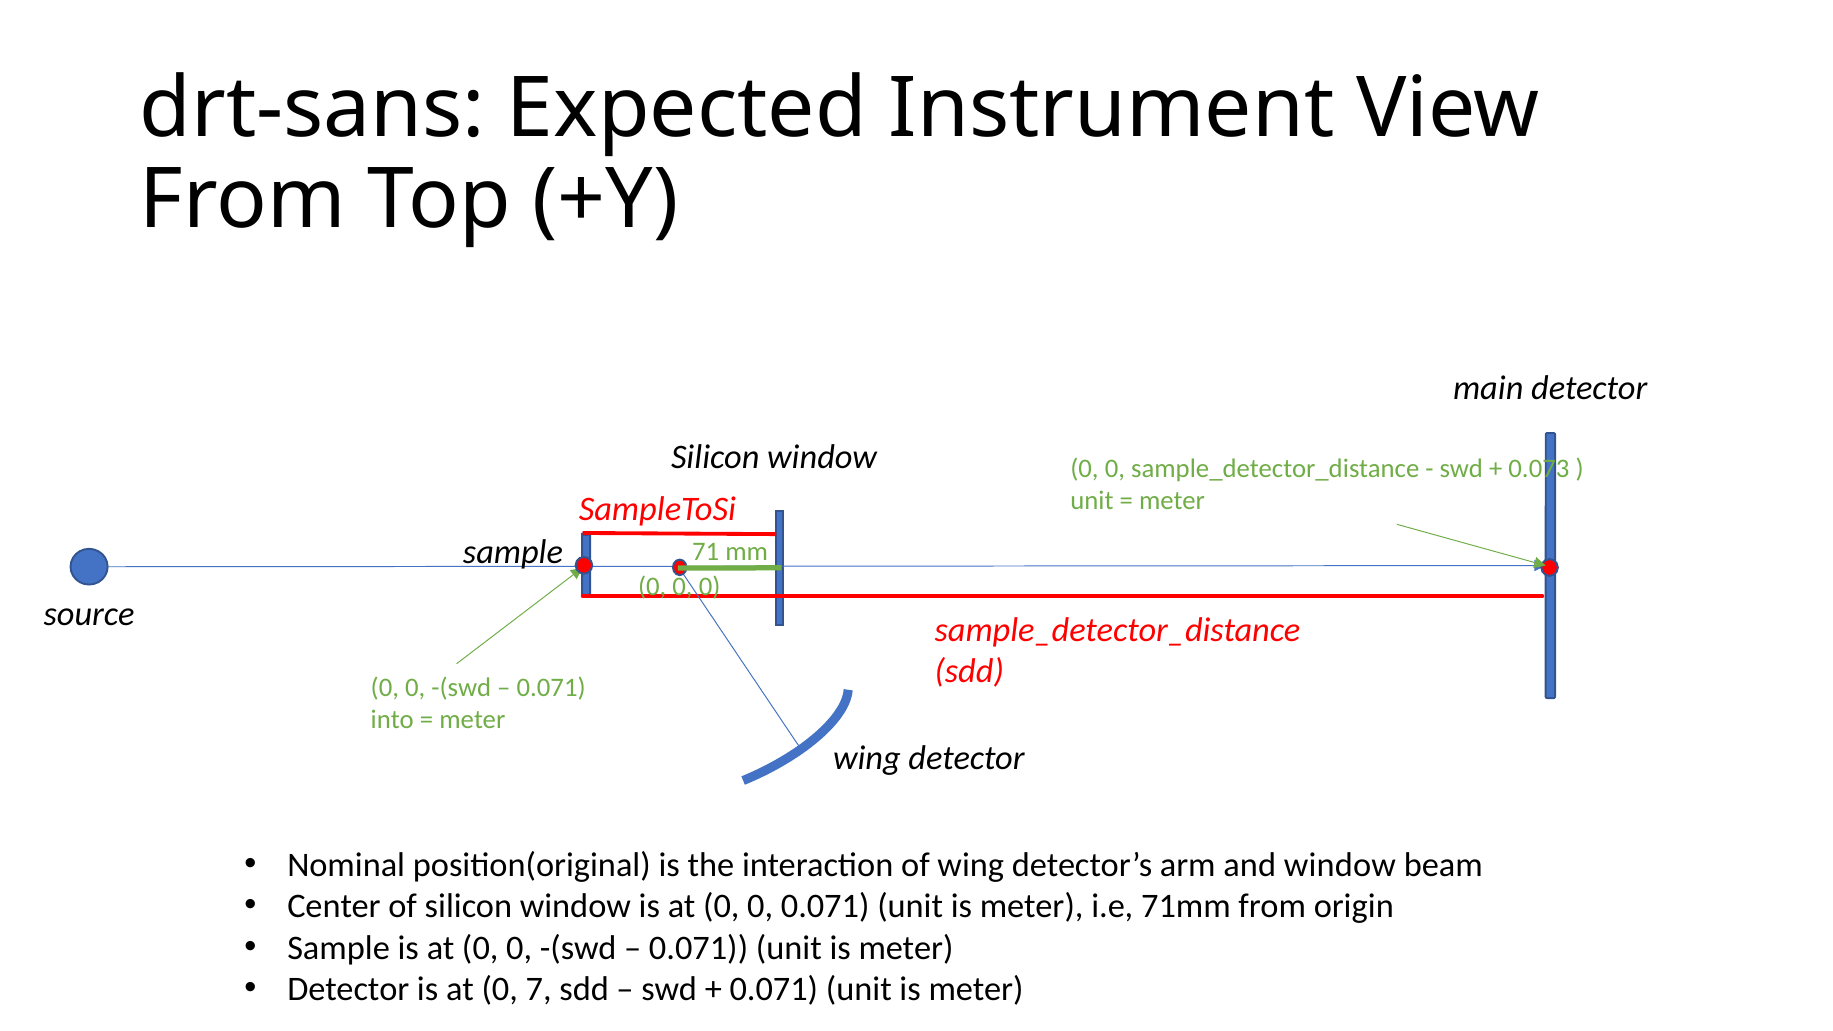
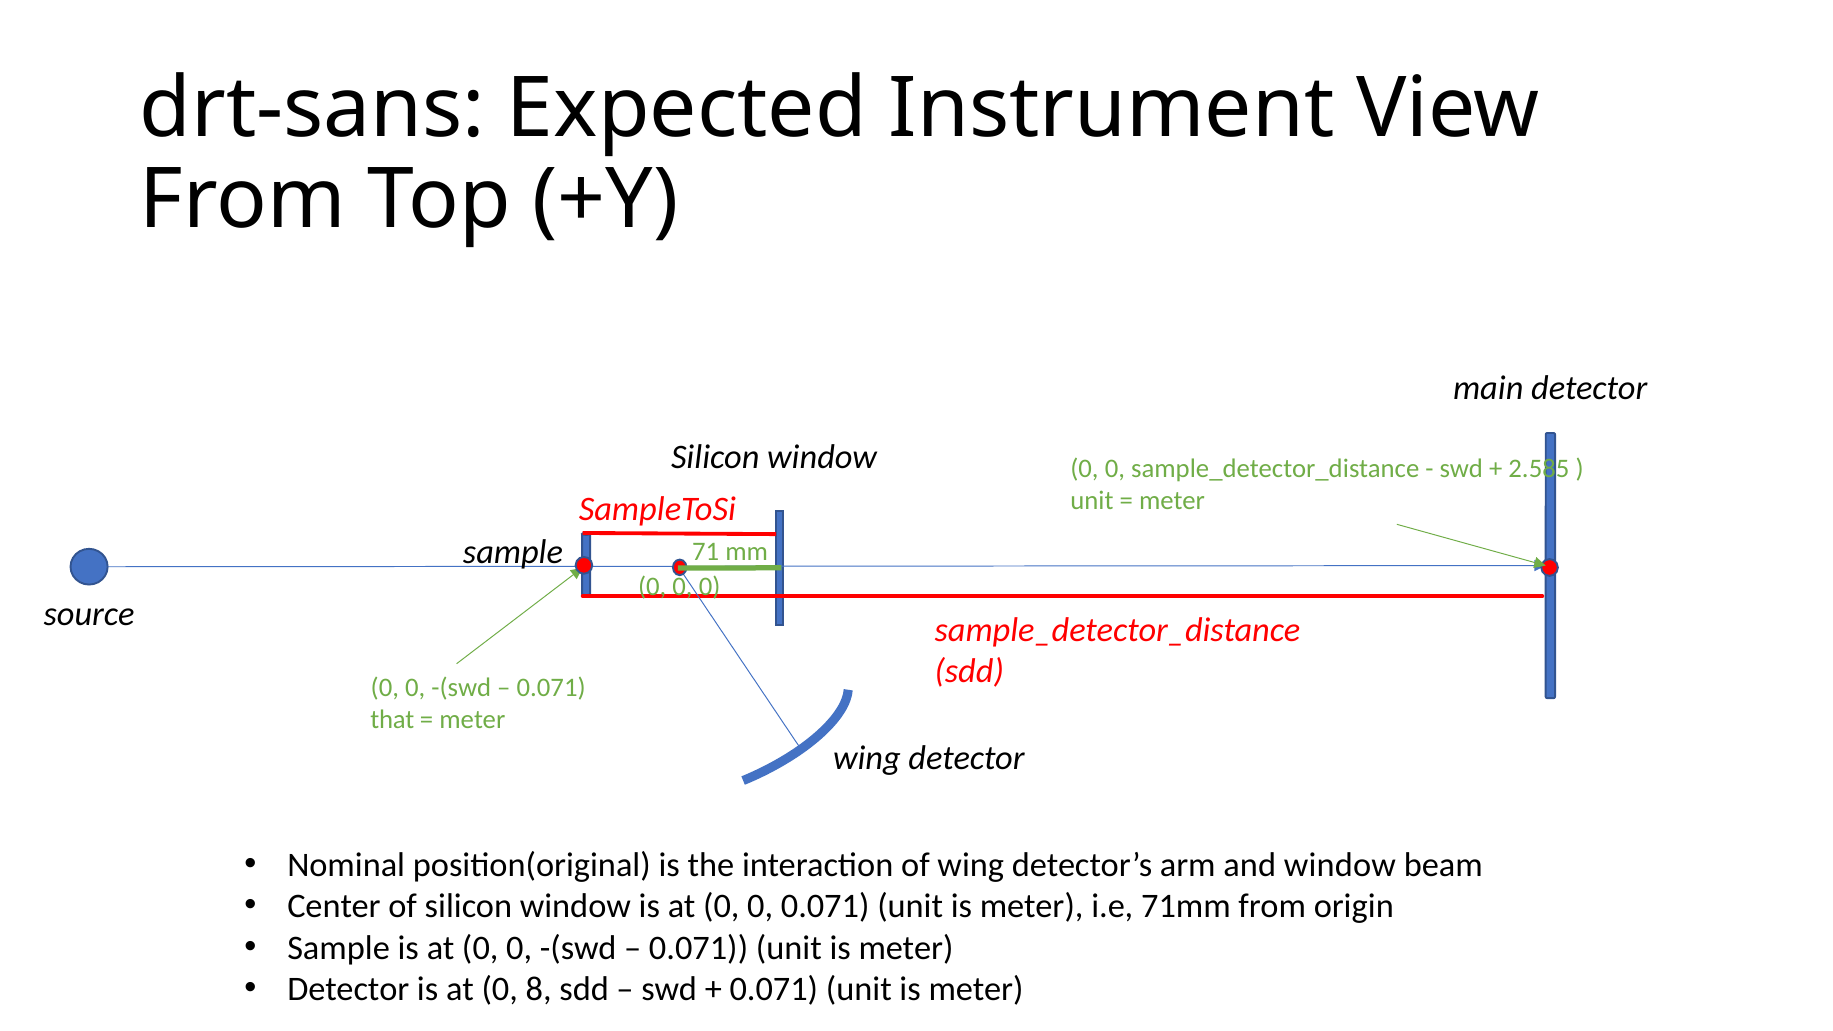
0.073: 0.073 -> 2.585 (1539, 468)
into: into -> that (392, 720)
7: 7 -> 8 (539, 989)
